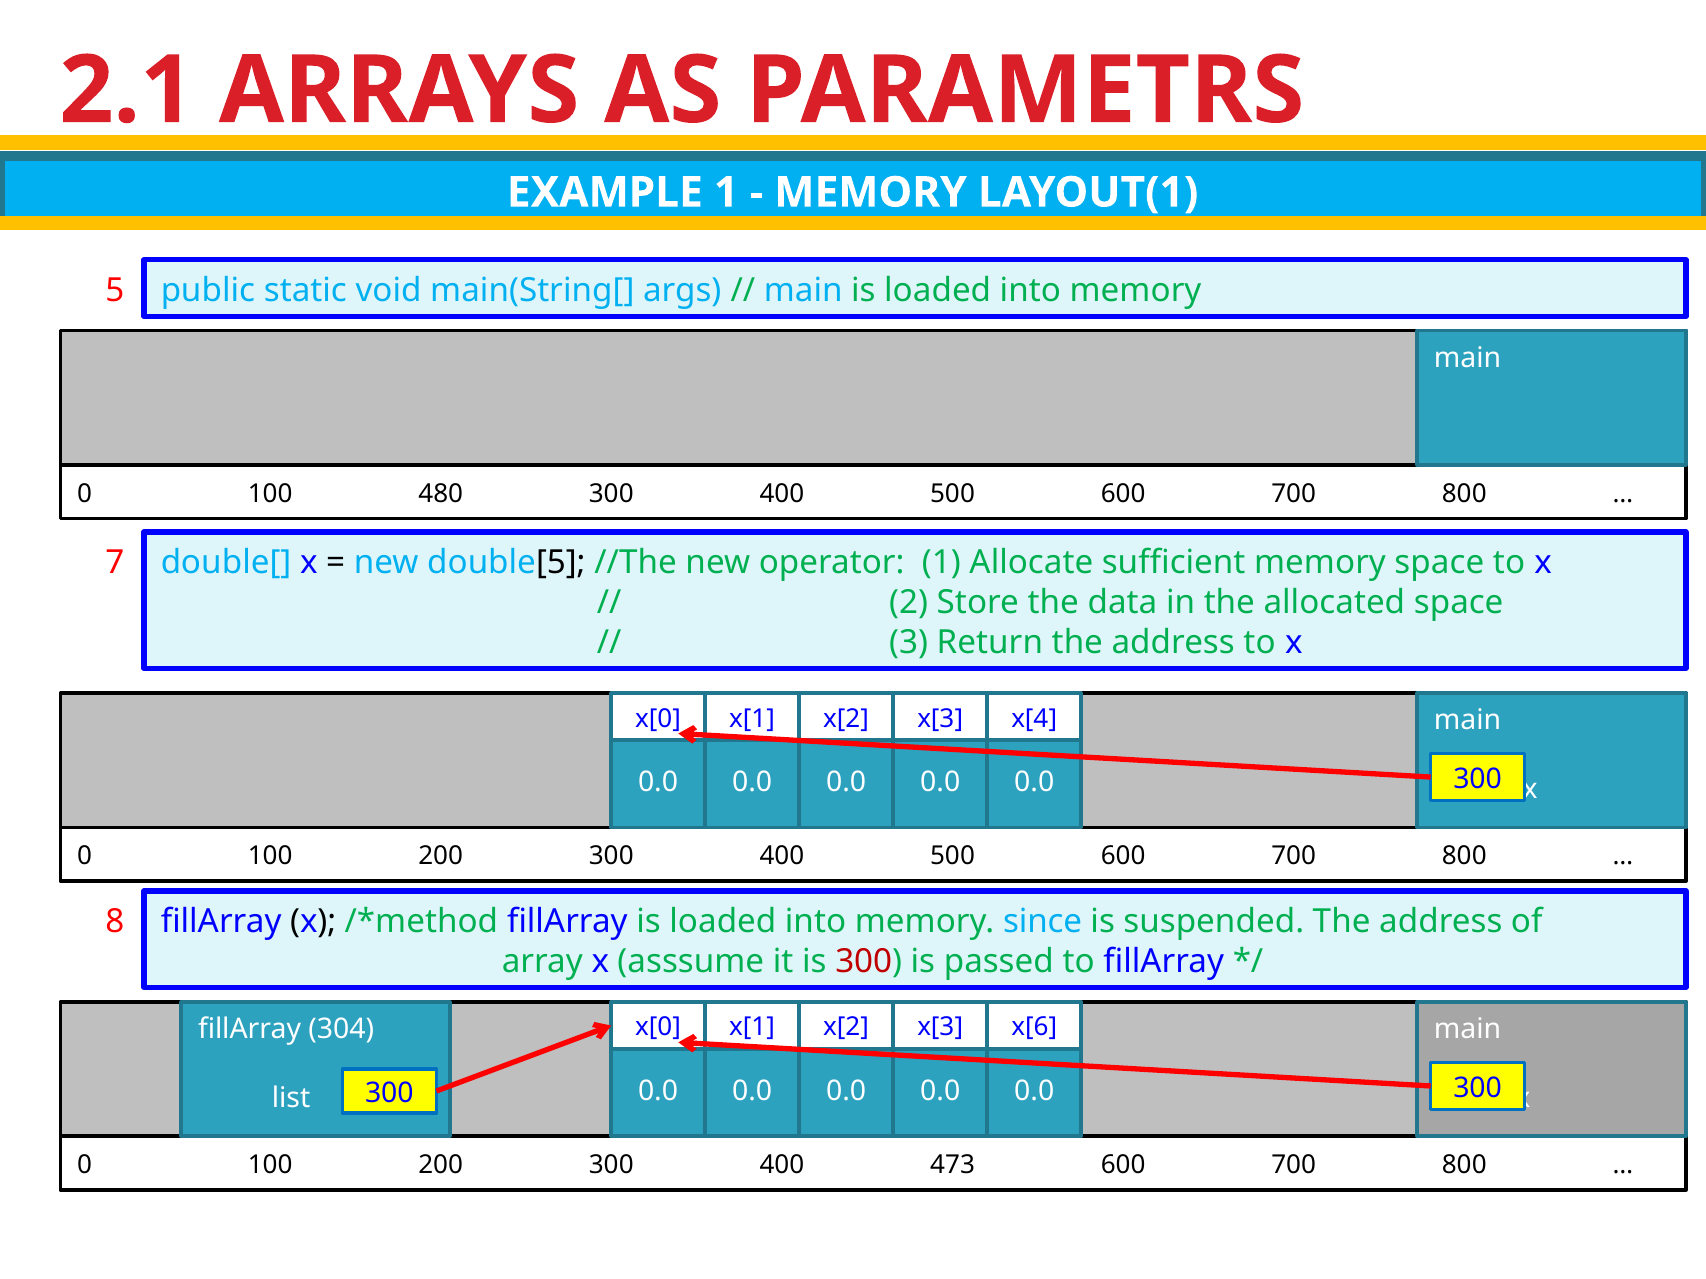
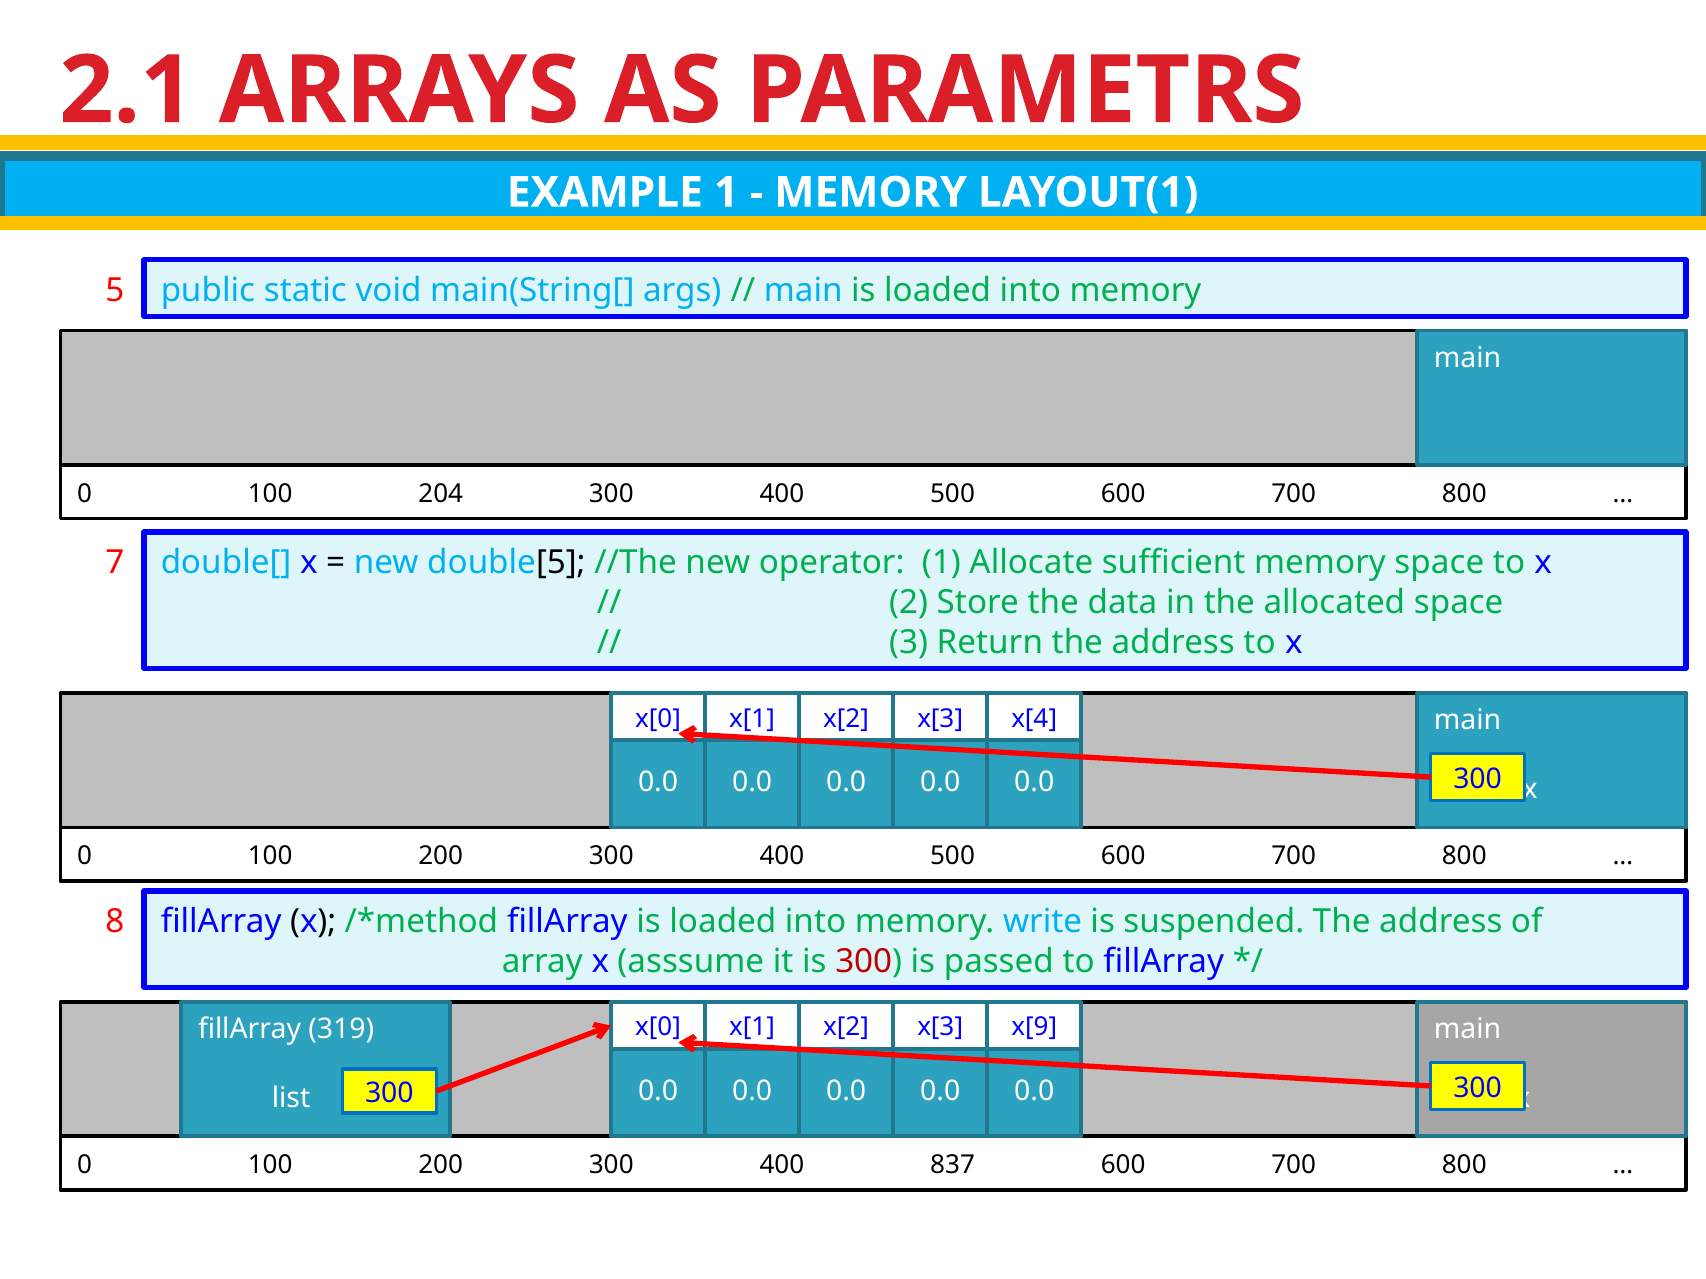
480: 480 -> 204 (441, 494)
since: since -> write (1043, 922)
x[6: x[6 -> x[9 (1034, 1028)
304: 304 -> 319 (341, 1030)
473: 473 -> 837 (953, 1165)
